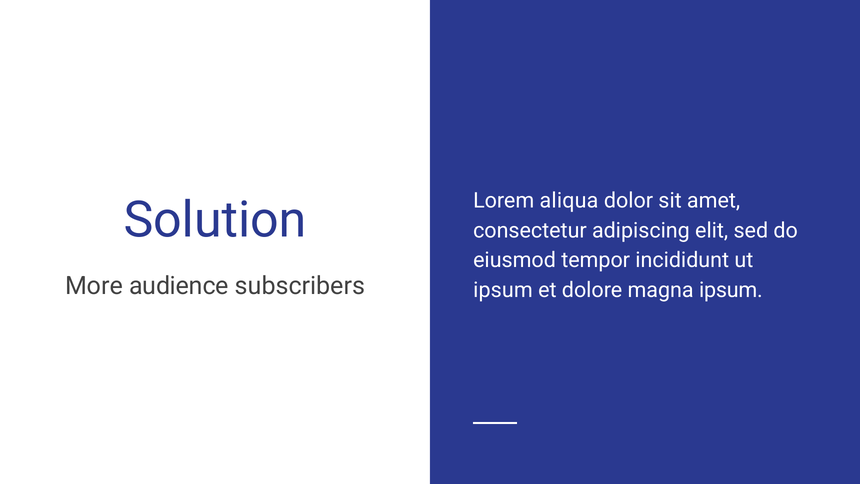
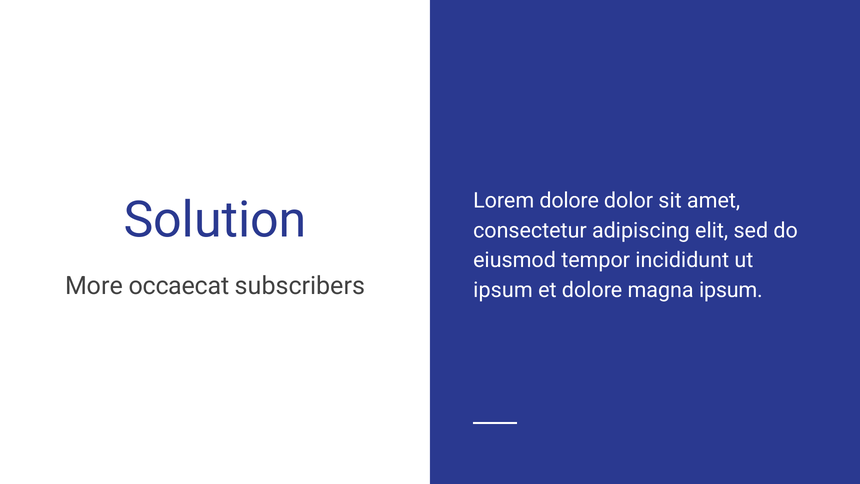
Lorem aliqua: aliqua -> dolore (569, 201)
audience: audience -> occaecat (179, 286)
